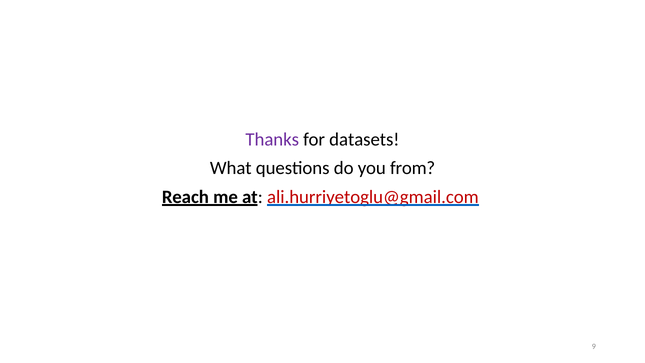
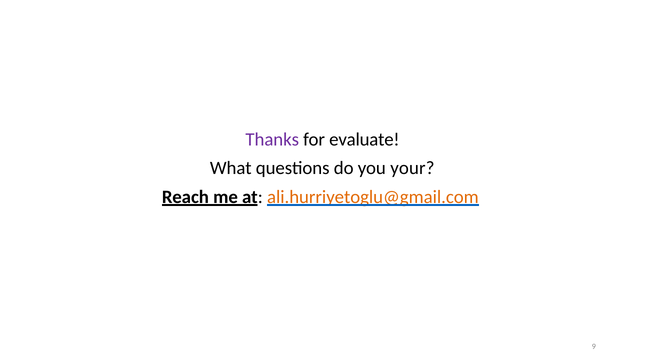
datasets: datasets -> evaluate (364, 140)
from: from -> your (412, 168)
ali.hurriyetoglu@gmail.com colour: red -> orange (373, 197)
